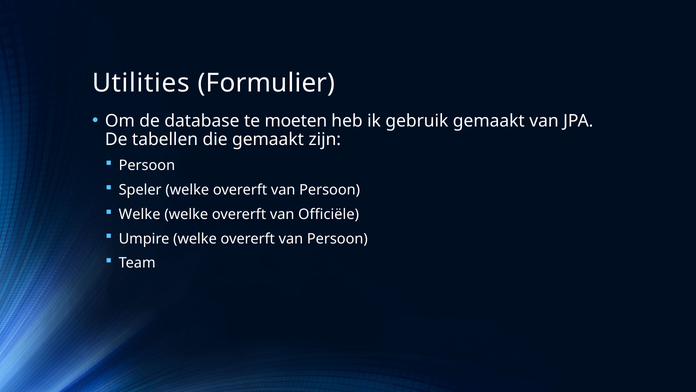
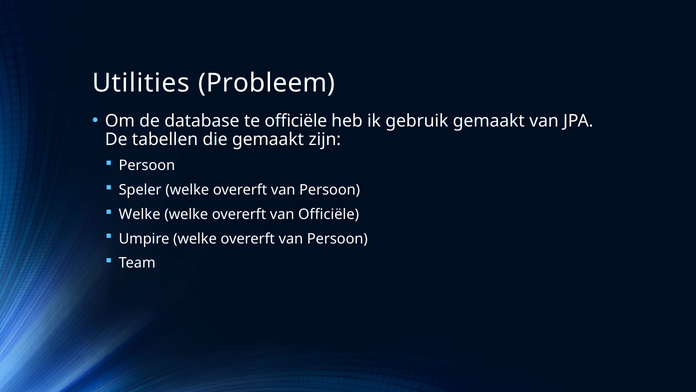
Formulier: Formulier -> Probleem (267, 83)
te moeten: moeten -> officiële (296, 121)
